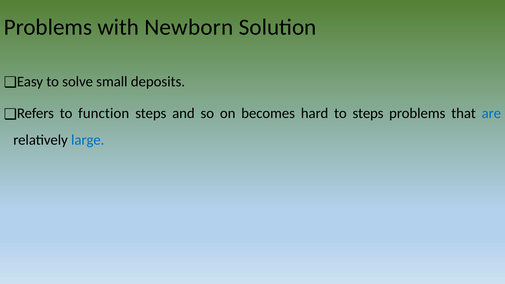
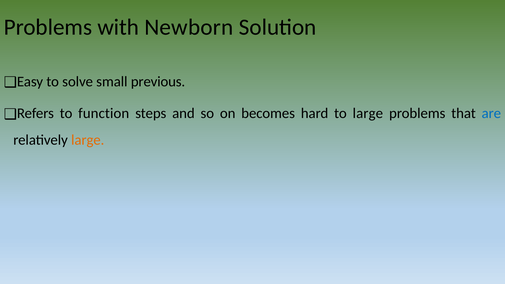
deposits: deposits -> previous (158, 82)
to steps: steps -> large (368, 113)
large colour: blue -> orange (88, 140)
